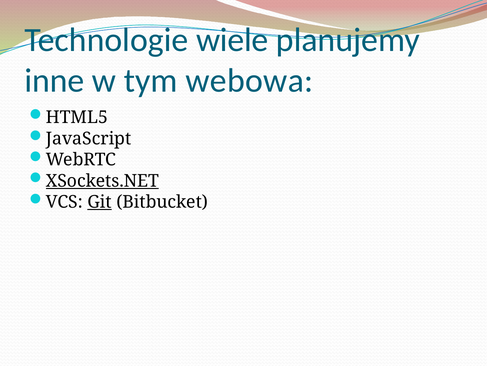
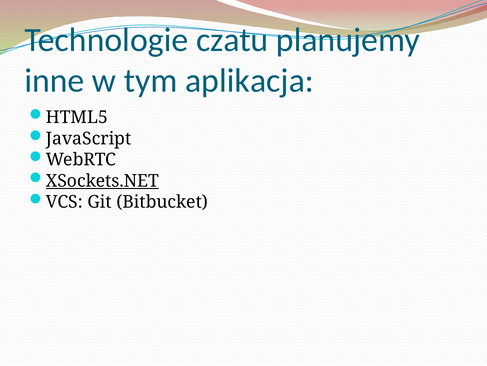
wiele: wiele -> czatu (232, 40)
webowa: webowa -> aplikacja (250, 80)
Git underline: present -> none (100, 202)
